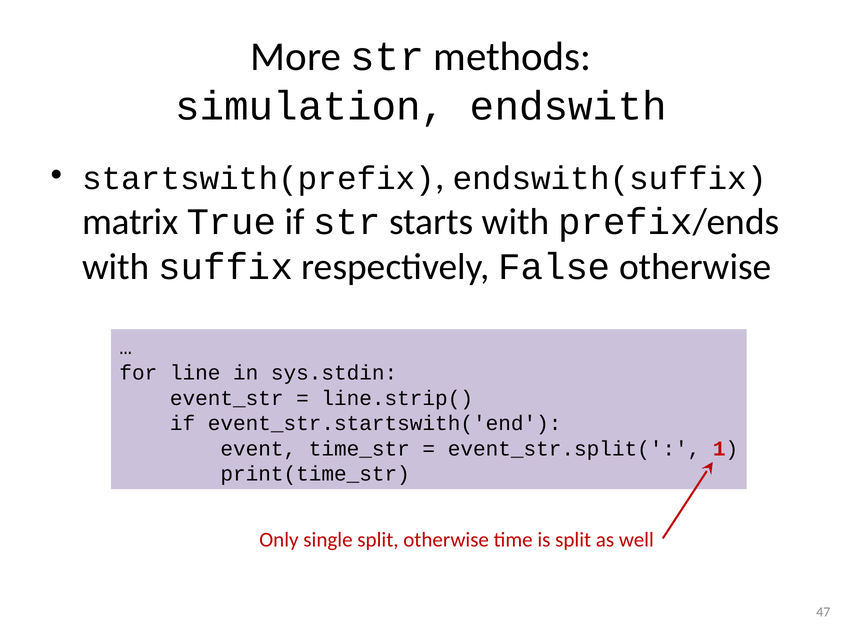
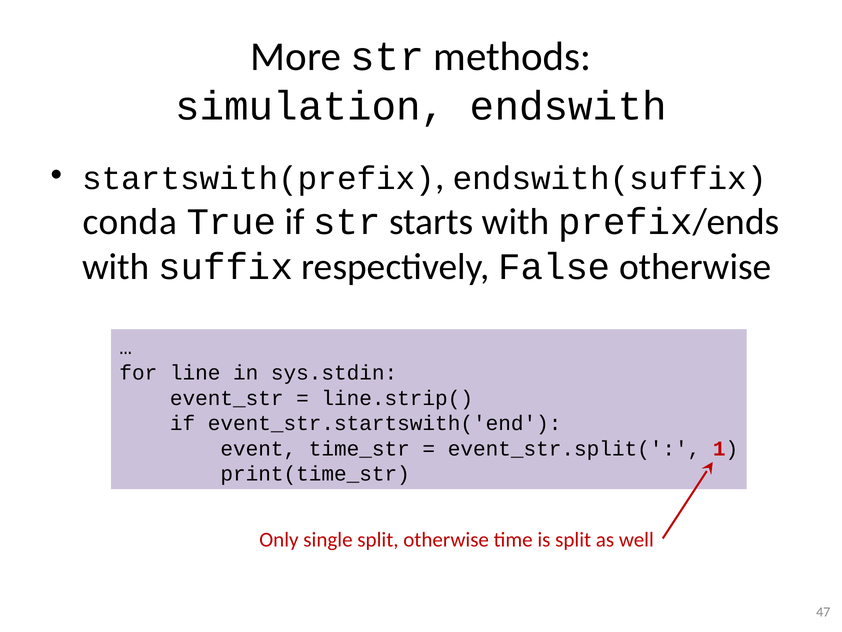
matrix: matrix -> conda (130, 222)
